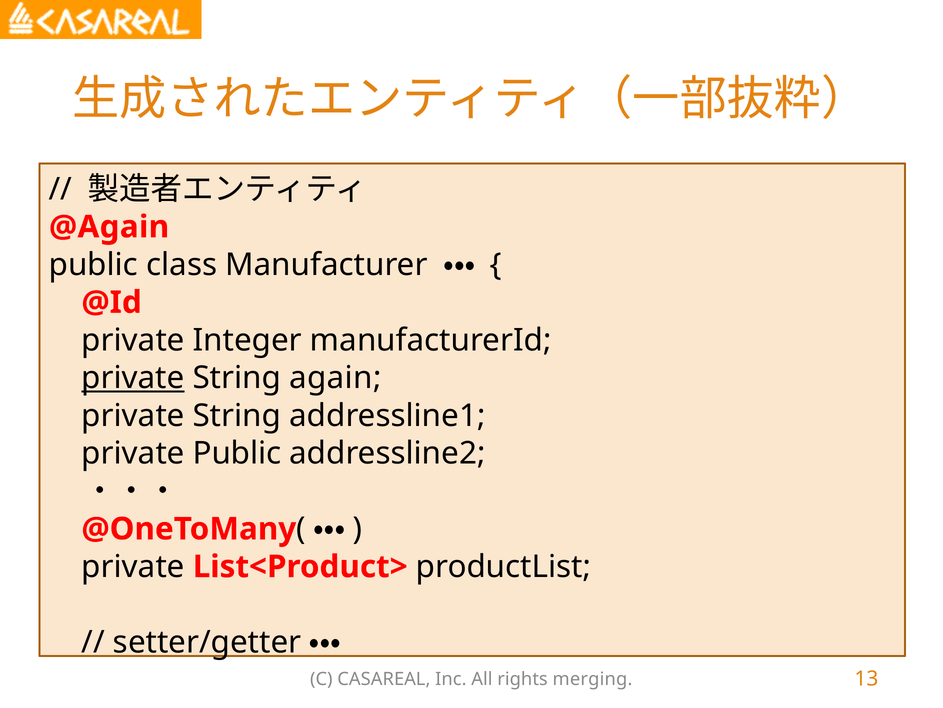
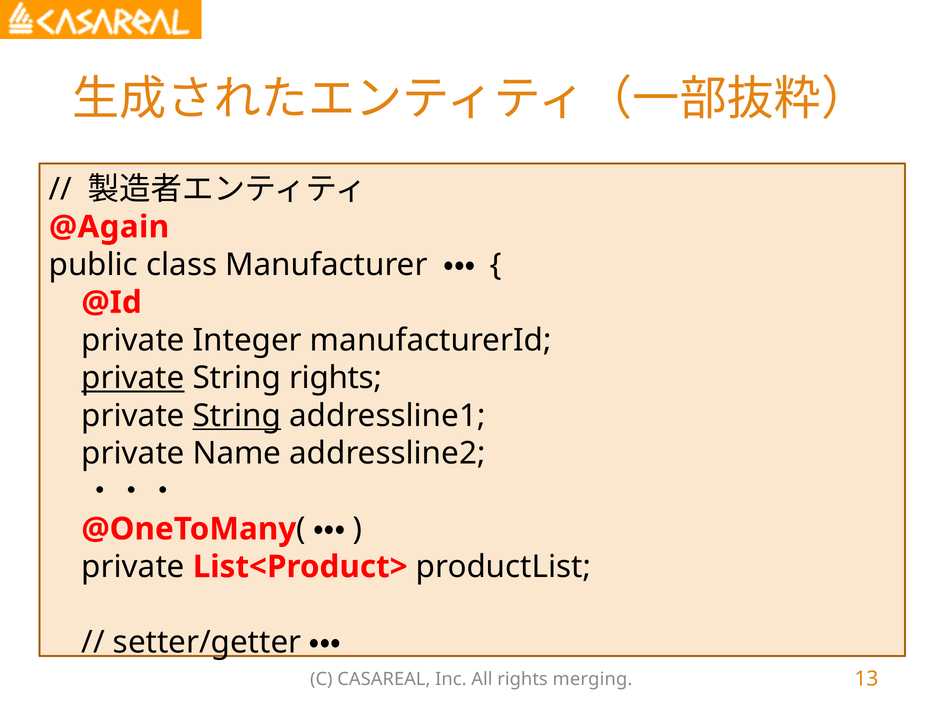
String again: again -> rights (336, 378)
String underline: none -> present (237, 415)
private Public: Public -> Name (237, 453)
